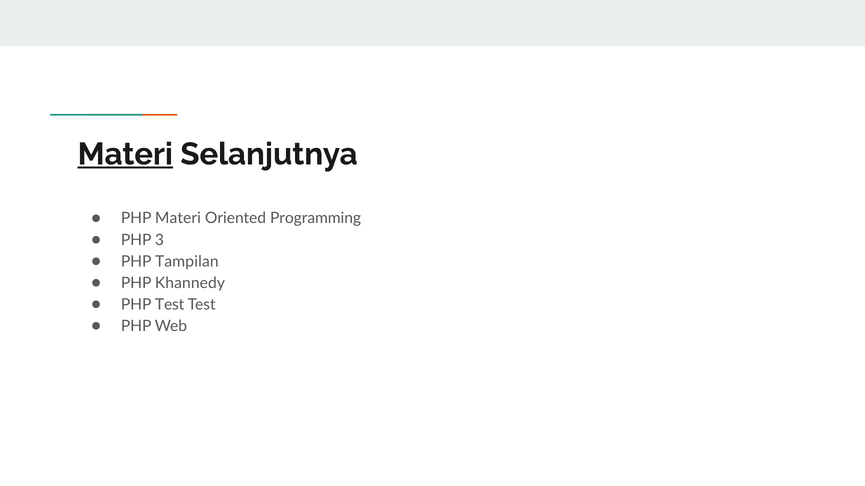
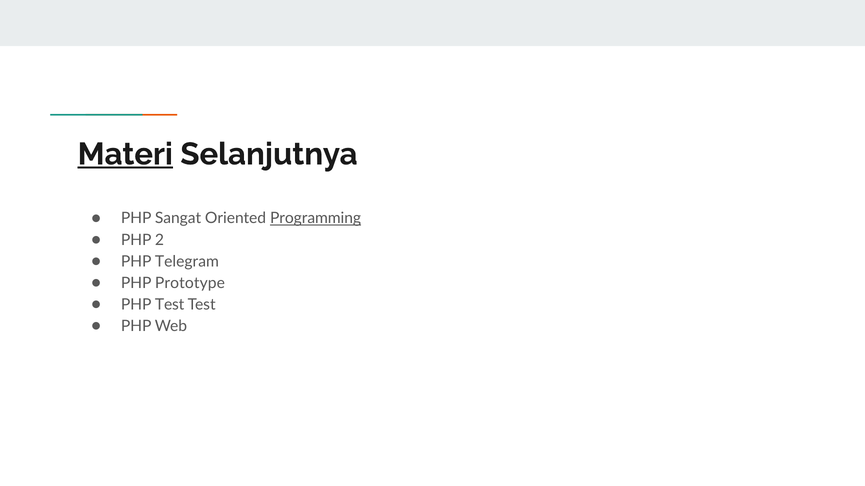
PHP Materi: Materi -> Sangat (178, 219)
Programming underline: none -> present (316, 219)
3: 3 -> 2 (159, 240)
Tampilan: Tampilan -> Telegram (187, 262)
Khannedy: Khannedy -> Prototype (190, 283)
